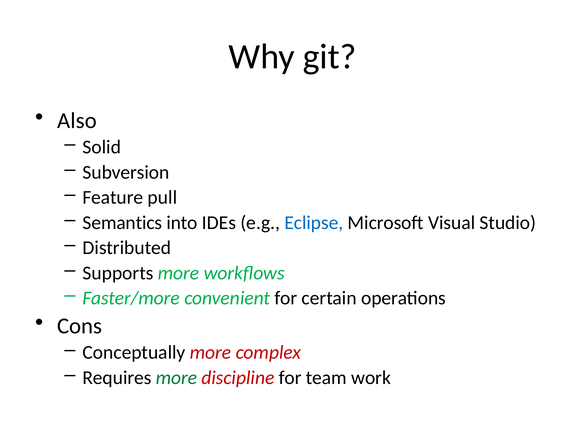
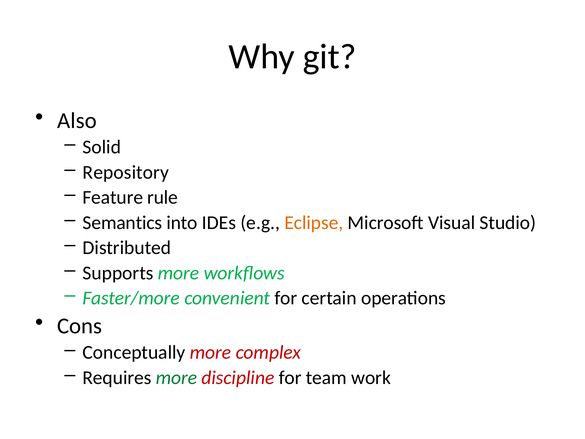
Subversion: Subversion -> Repository (126, 172)
pull: pull -> rule (162, 197)
Eclipse colour: blue -> orange (314, 222)
